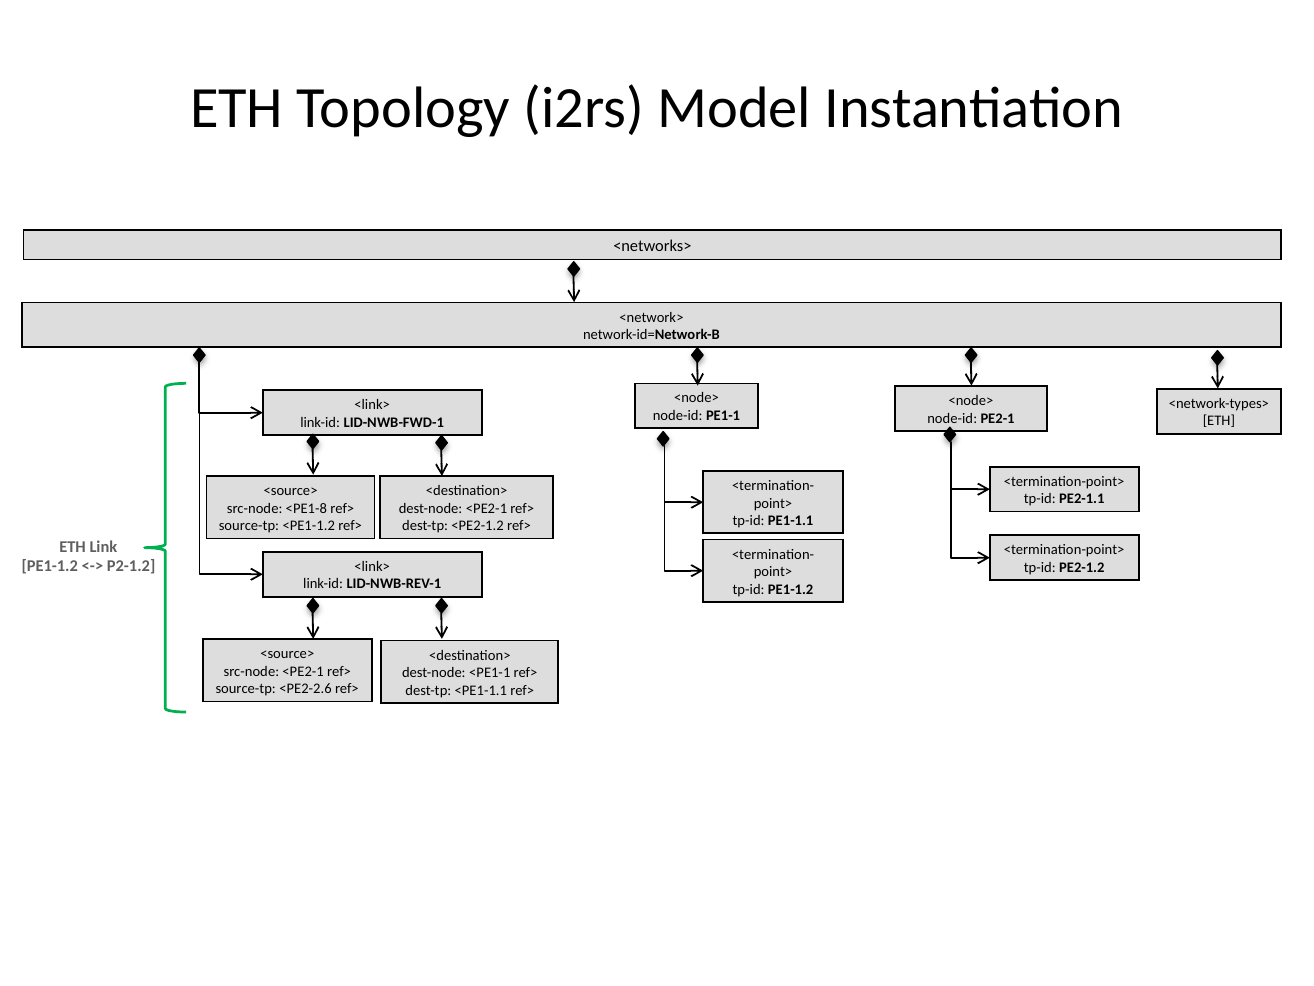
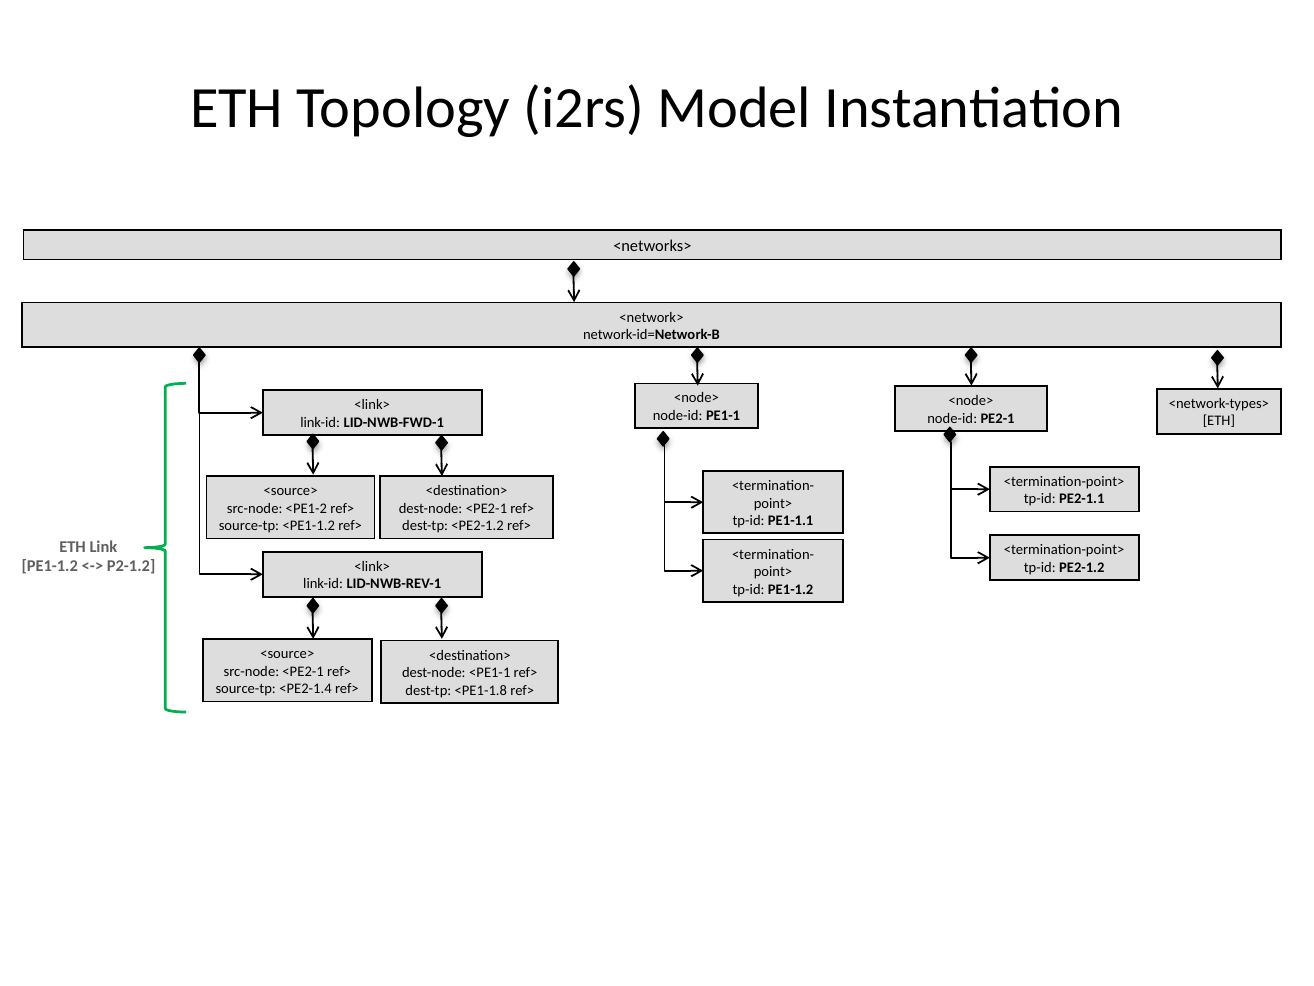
<PE1-8: <PE1-8 -> <PE1-2 (306, 508)
<PE2-2.6: <PE2-2.6 -> <PE2-1.4 (306, 689)
<PE1-1.1: <PE1-1.1 -> <PE1-1.8 (481, 690)
